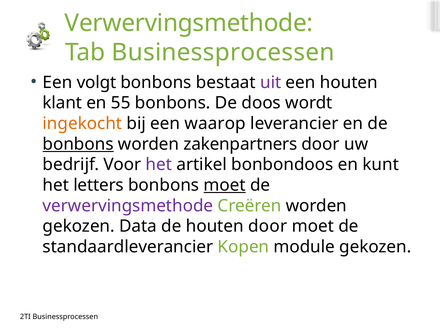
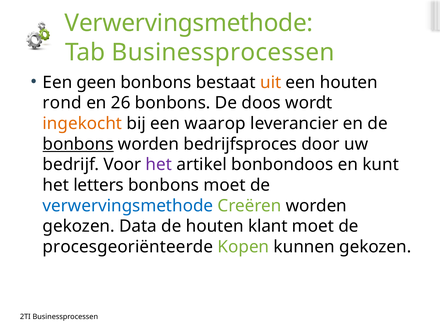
volgt: volgt -> geen (96, 82)
uit colour: purple -> orange (271, 82)
klant: klant -> rond (62, 103)
55: 55 -> 26 (121, 103)
zakenpartners: zakenpartners -> bedrijfsproces (240, 144)
moet underline: present -> none (225, 185)
verwervingsmethode colour: purple -> blue (128, 206)
houten door: door -> klant (268, 226)
standaardleverancier: standaardleverancier -> procesgeoriënteerde (128, 247)
module: module -> kunnen (304, 247)
